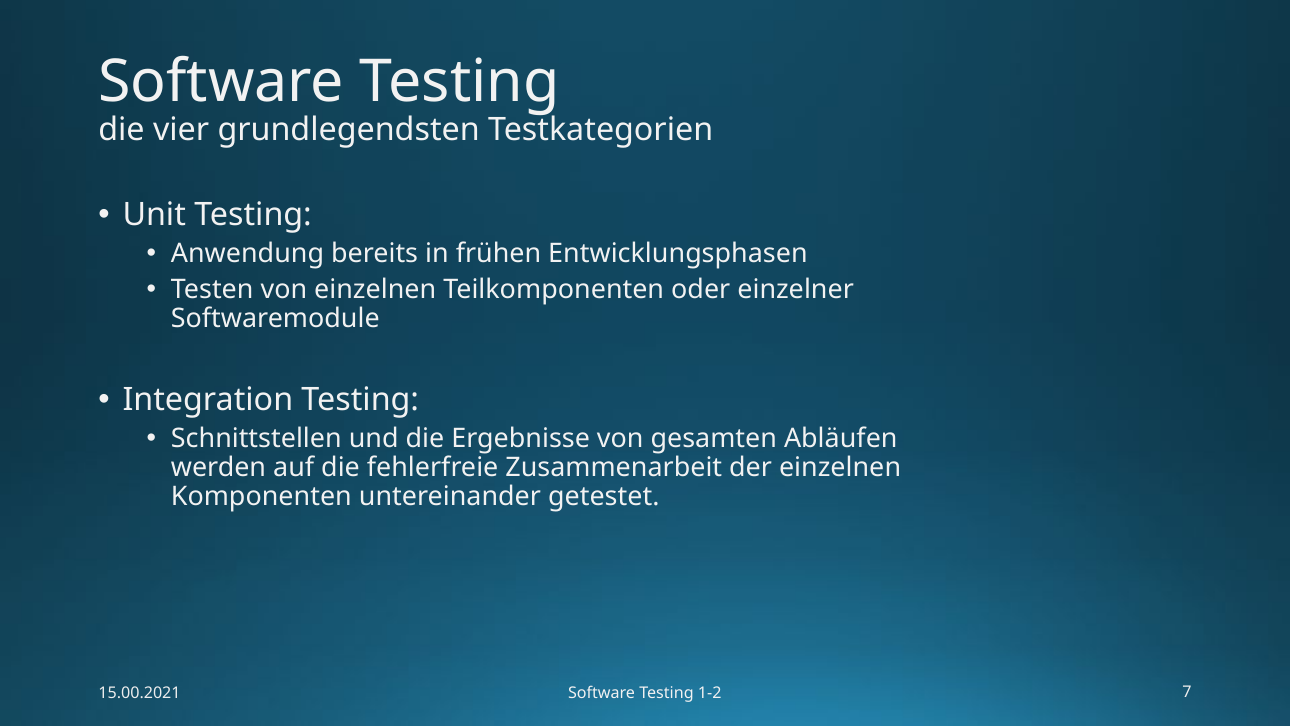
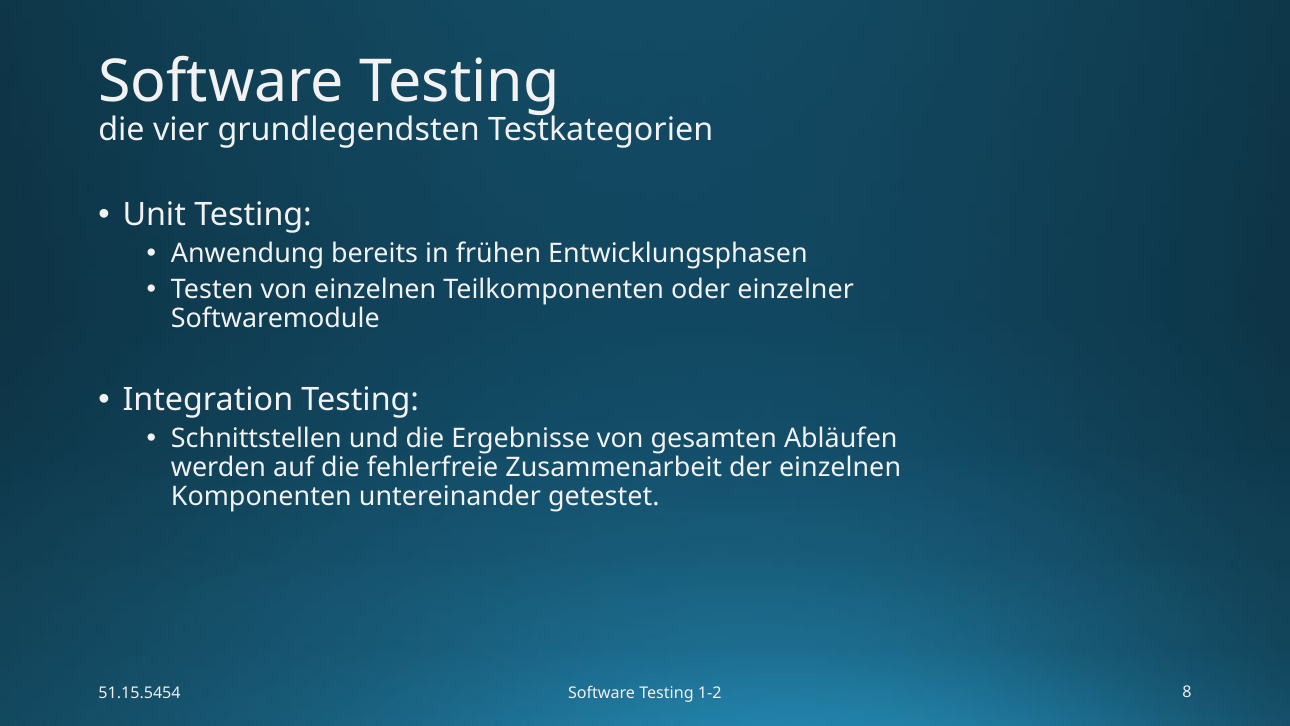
15.00.2021: 15.00.2021 -> 51.15.5454 (140, 693)
7: 7 -> 8 (1187, 692)
